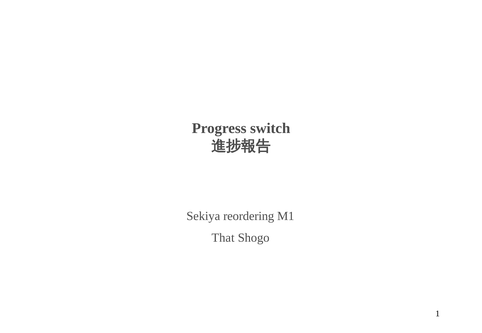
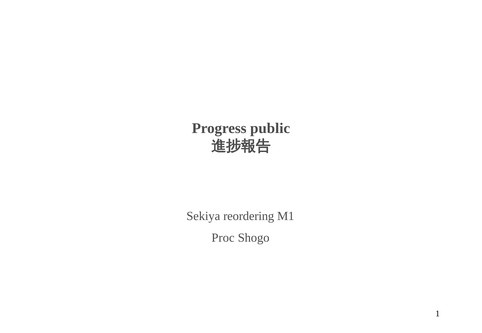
switch: switch -> public (270, 128)
That: That -> Proc (223, 238)
